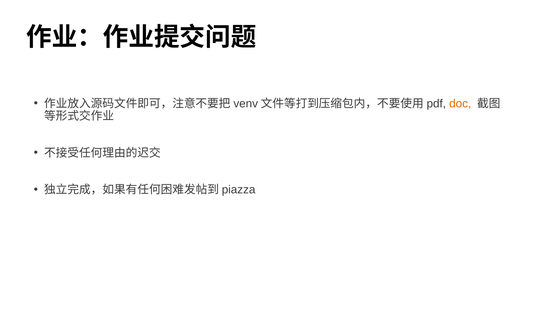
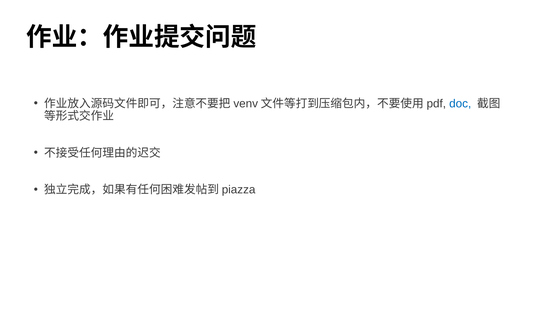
doc colour: orange -> blue (460, 104)
